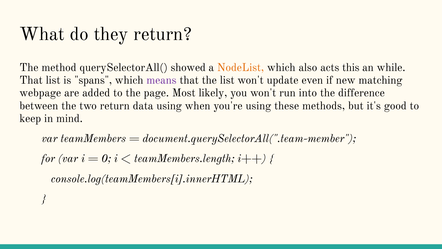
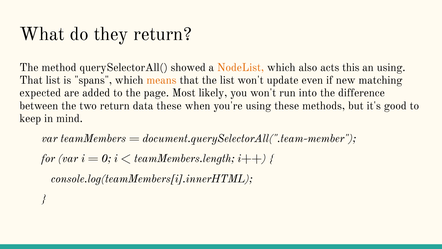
an while: while -> using (391, 67)
means colour: purple -> orange (161, 80)
webpage: webpage -> expected (40, 93)
data using: using -> these (169, 106)
